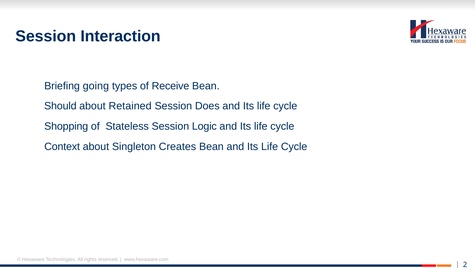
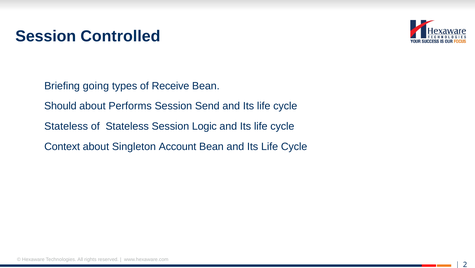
Interaction: Interaction -> Controlled (120, 36)
Retained: Retained -> Performs (130, 106)
Does: Does -> Send (207, 106)
Shopping: Shopping -> Stateless (66, 126)
Creates: Creates -> Account (178, 146)
